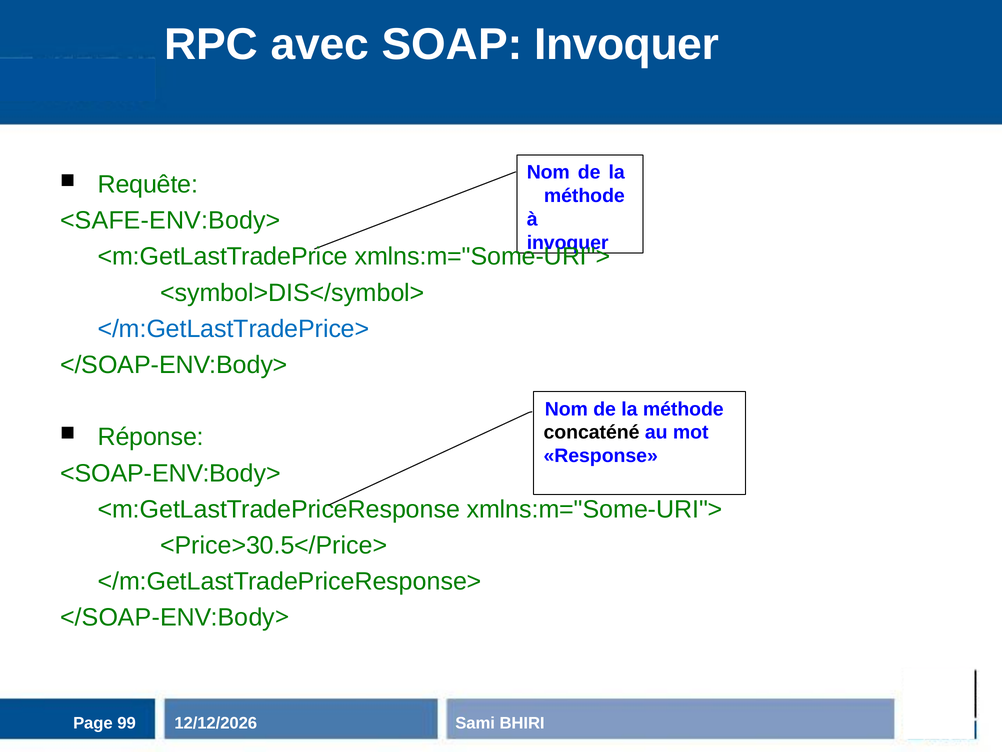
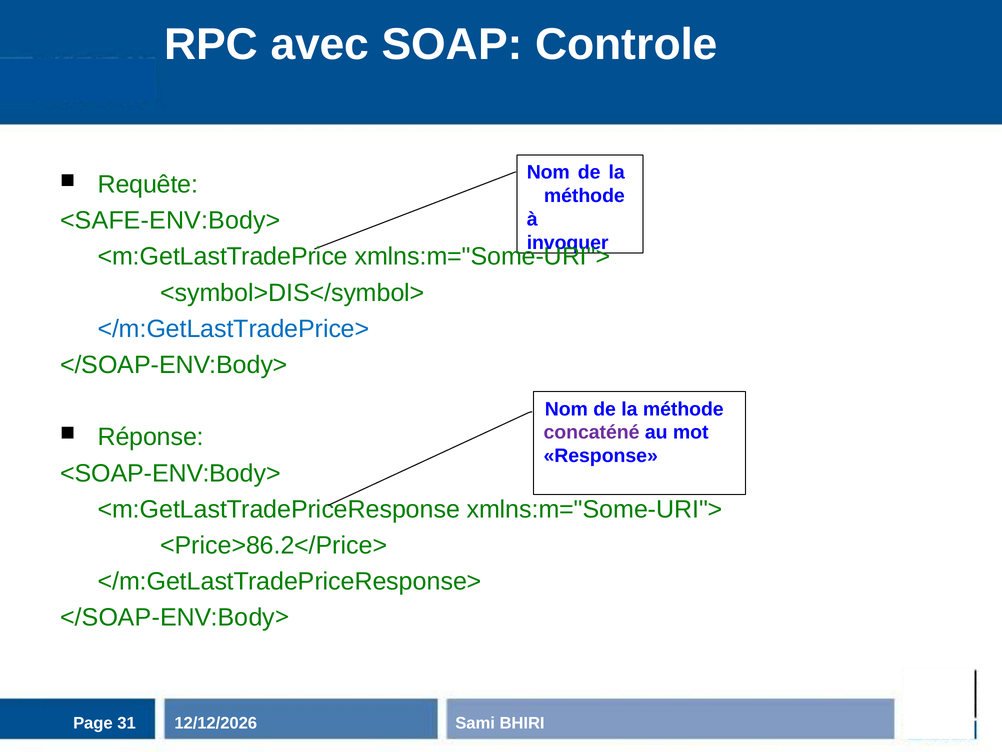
SOAP Invoquer: Invoquer -> Controle (626, 45)
concaténé colour: black -> purple (592, 432)
<Price>30.5</Price>: <Price>30.5</Price> -> <Price>86.2</Price> (274, 545)
99: 99 -> 31 (127, 723)
